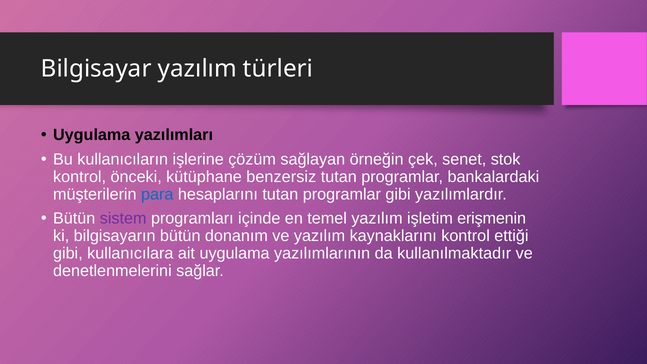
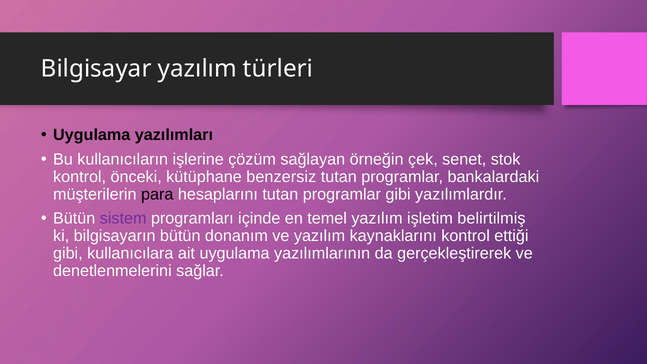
para colour: blue -> black (157, 194)
erişmenin: erişmenin -> belirtilmiş (491, 218)
kullanılmaktadır: kullanılmaktadır -> gerçekleştirerek (454, 253)
